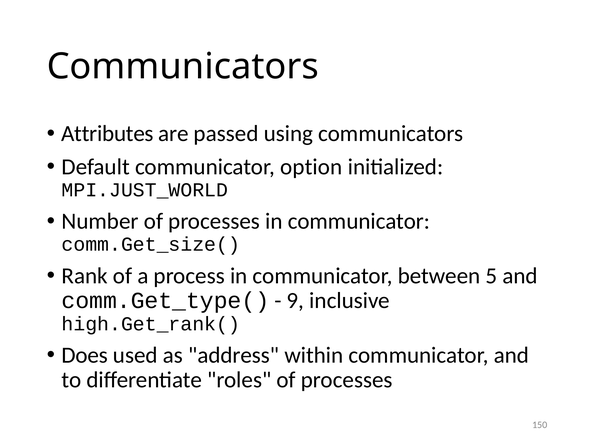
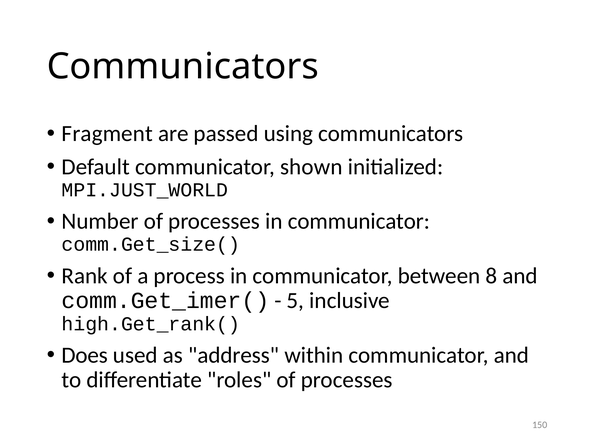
Attributes: Attributes -> Fragment (107, 134)
option: option -> shown (311, 167)
5: 5 -> 8 (491, 276)
comm.Get_type(: comm.Get_type( -> comm.Get_imer( (165, 301)
9: 9 -> 5 (295, 301)
